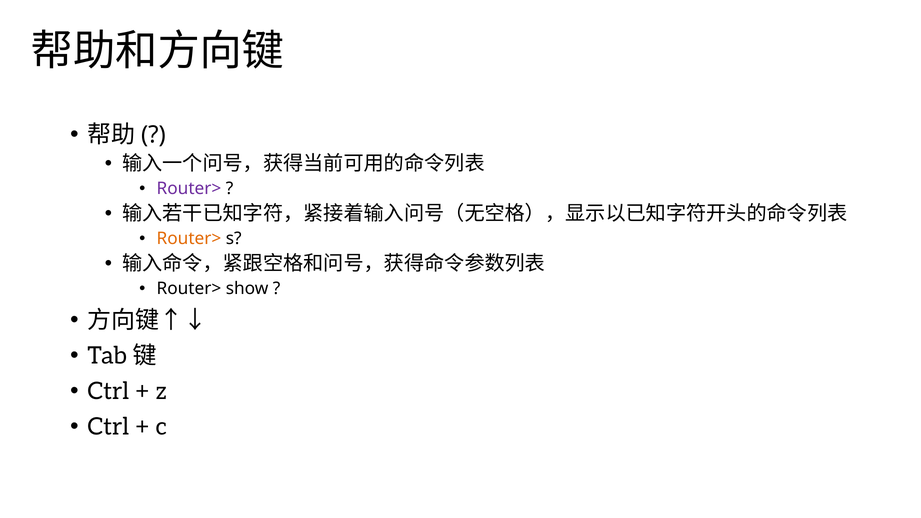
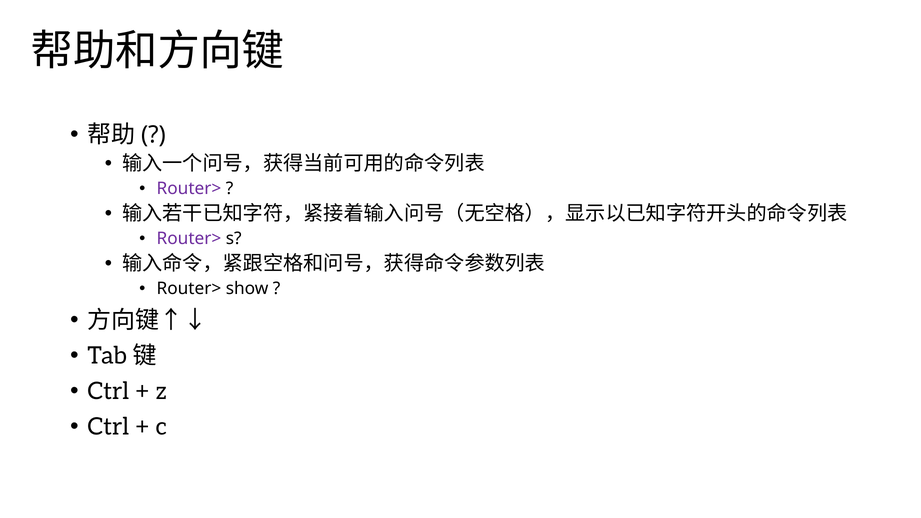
Router> colour: orange -> purple (189, 239)
